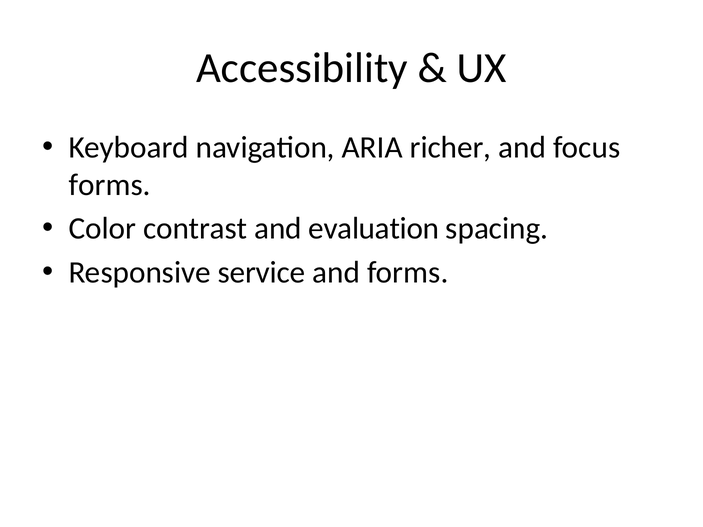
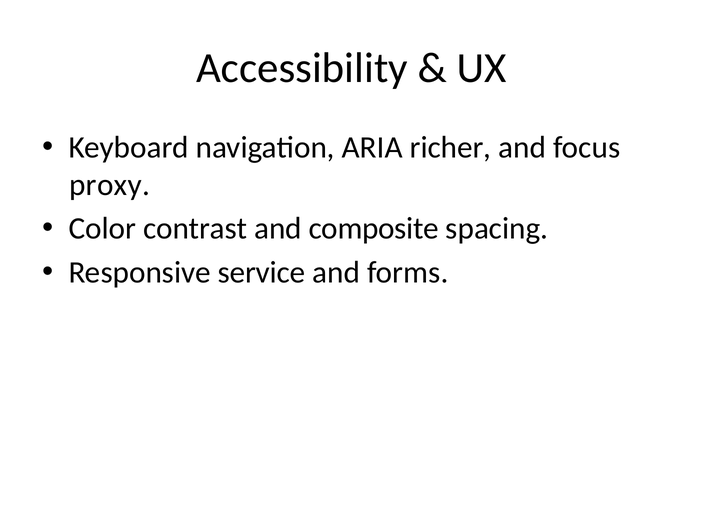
forms: forms -> proxy (110, 185)
evaluation: evaluation -> composite (374, 229)
